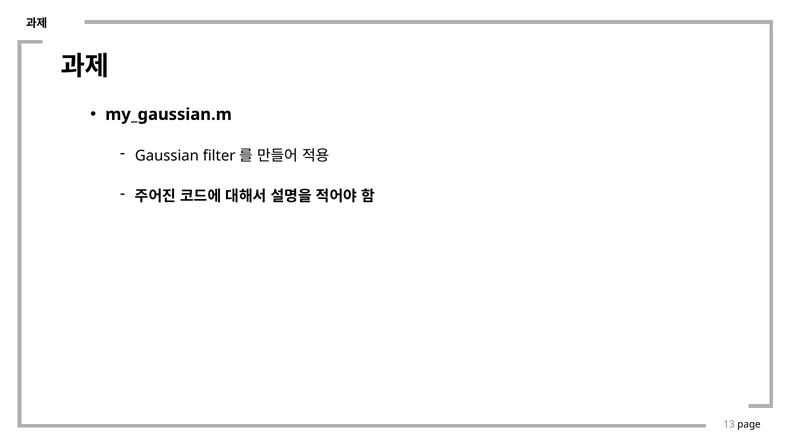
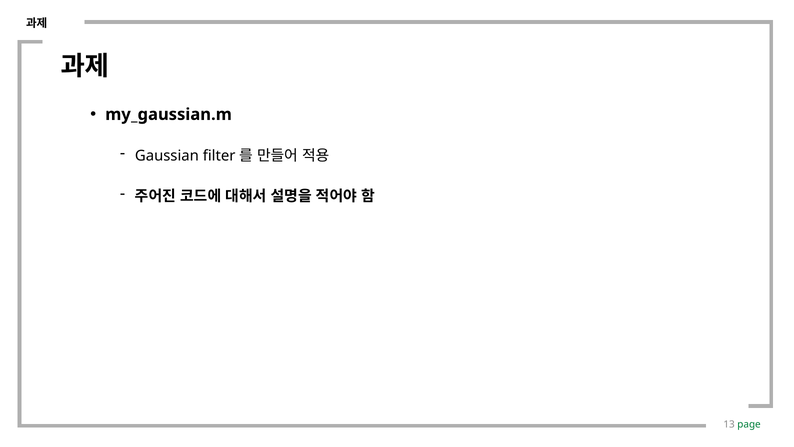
page colour: black -> green (749, 424)
